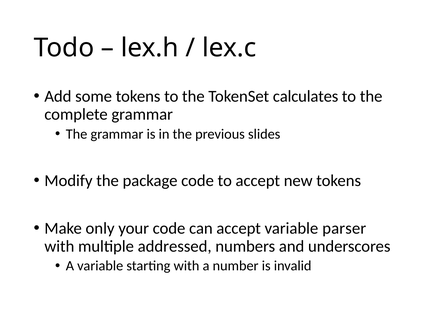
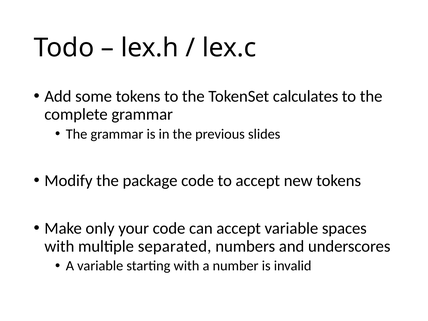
parser: parser -> spaces (344, 228)
addressed: addressed -> separated (175, 246)
